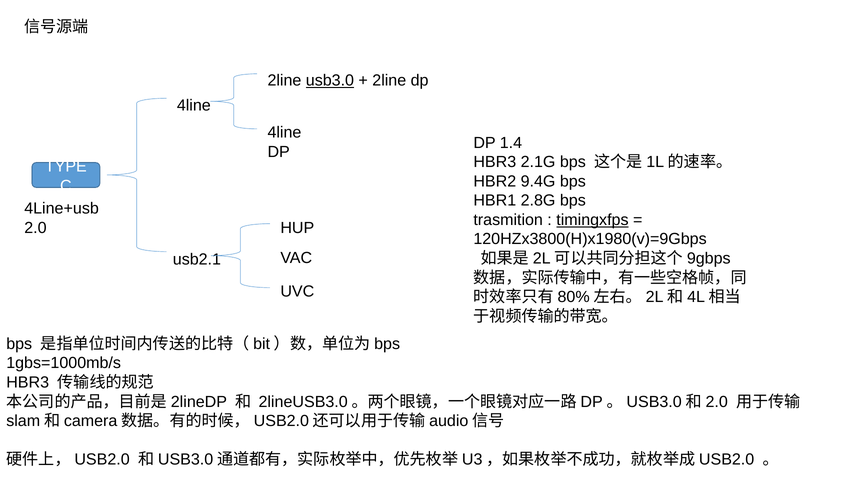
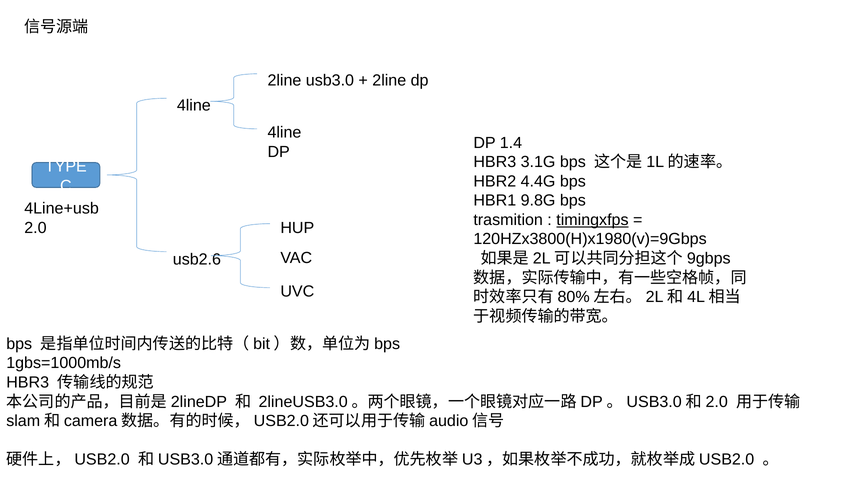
usb3.0 underline: present -> none (330, 81)
2.1G: 2.1G -> 3.1G (538, 162)
9.4G: 9.4G -> 4.4G (538, 181)
2.8G: 2.8G -> 9.8G (538, 201)
usb2.1: usb2.1 -> usb2.6 (197, 260)
